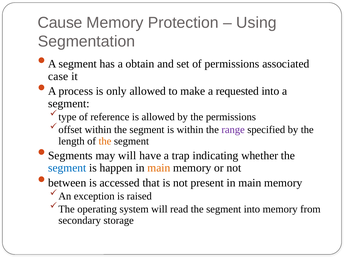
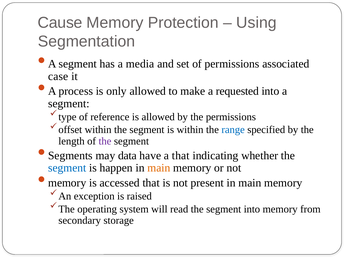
obtain: obtain -> media (140, 64)
range colour: purple -> blue (233, 130)
the colour: orange -> purple (105, 141)
may will: will -> data (127, 156)
a trap: trap -> that (181, 156)
between: between -> memory (67, 183)
